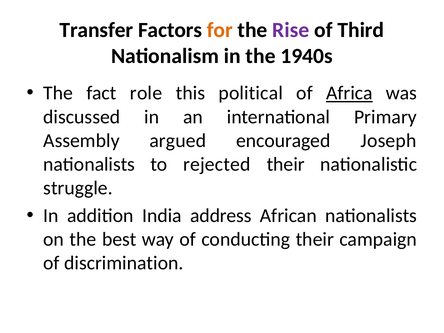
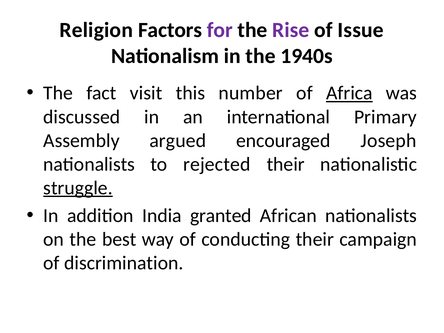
Transfer: Transfer -> Religion (96, 30)
for colour: orange -> purple (220, 30)
Third: Third -> Issue (361, 30)
role: role -> visit (146, 93)
political: political -> number (251, 93)
struggle underline: none -> present (78, 188)
address: address -> granted (221, 216)
